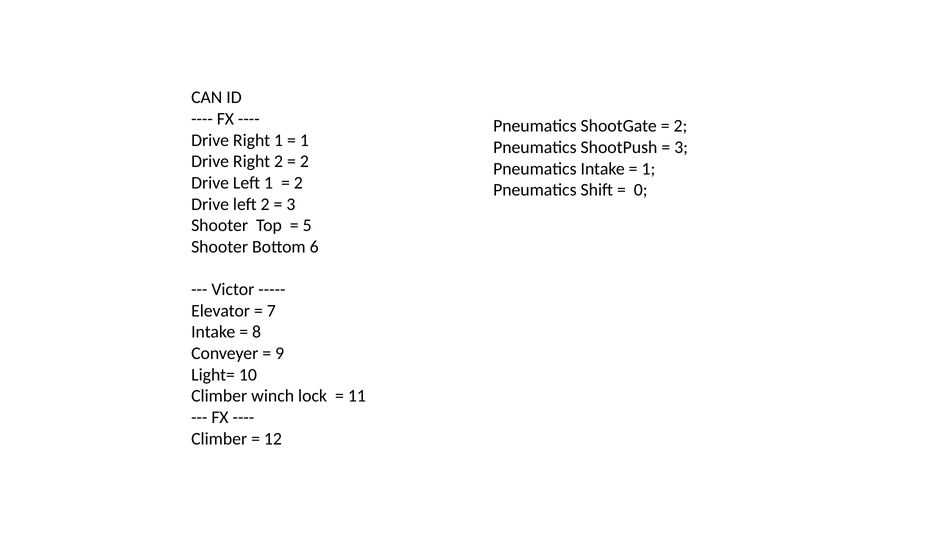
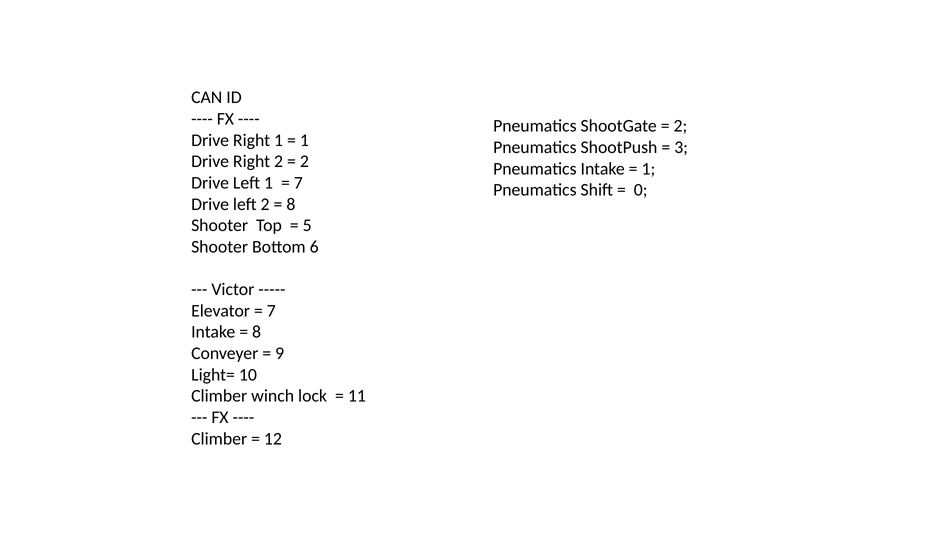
2: 2 -> 7 (298, 183)
3: 3 -> 8 (291, 204)
